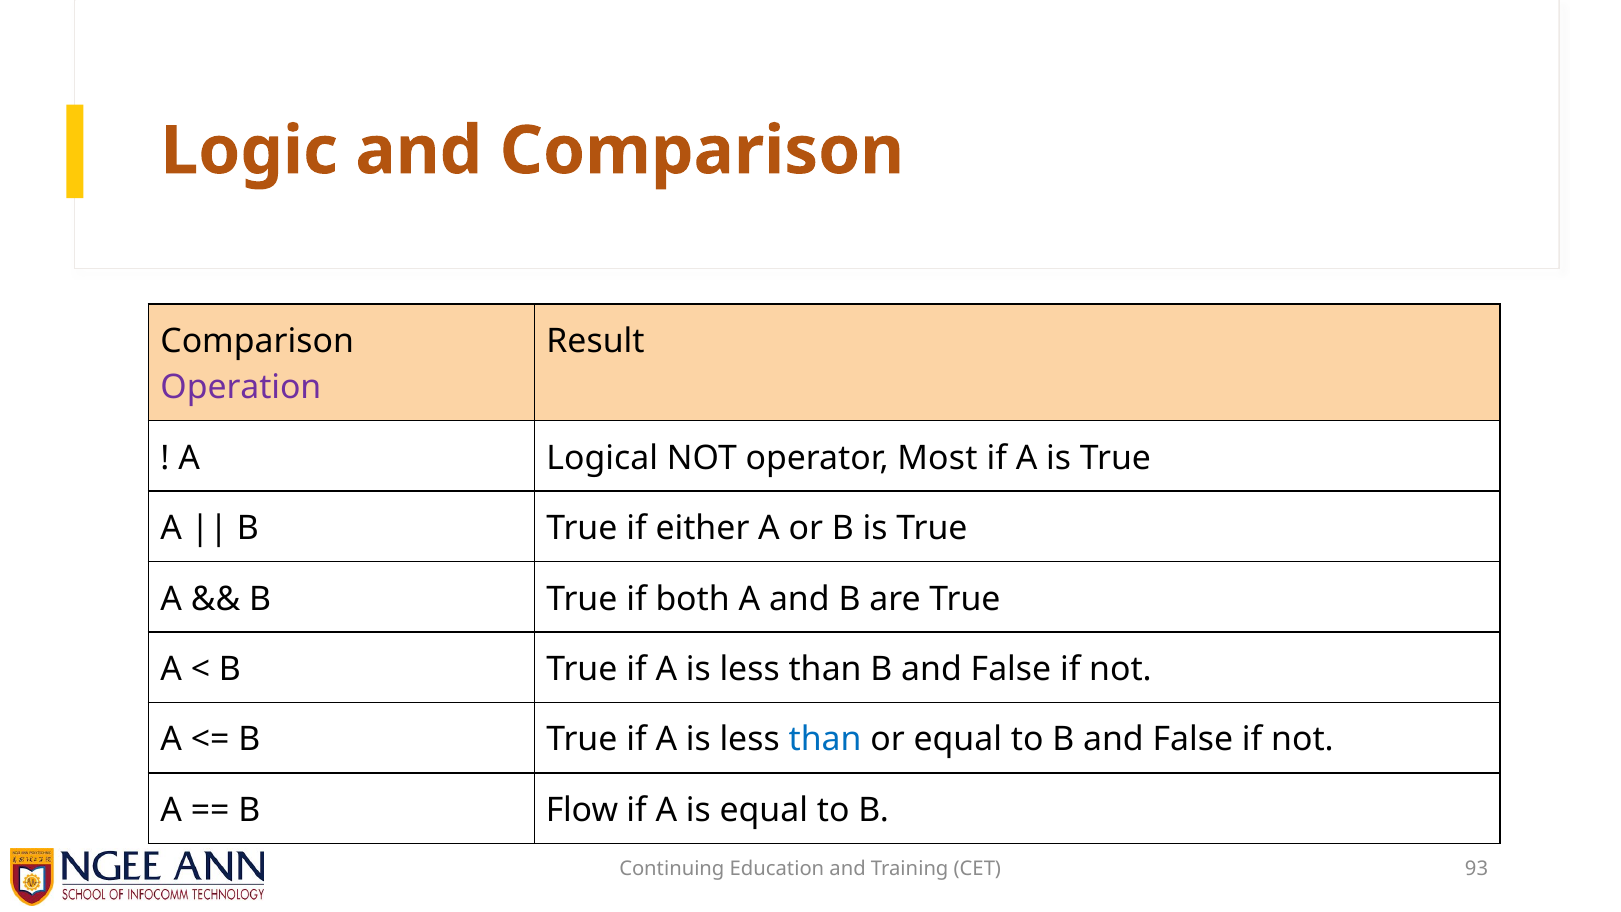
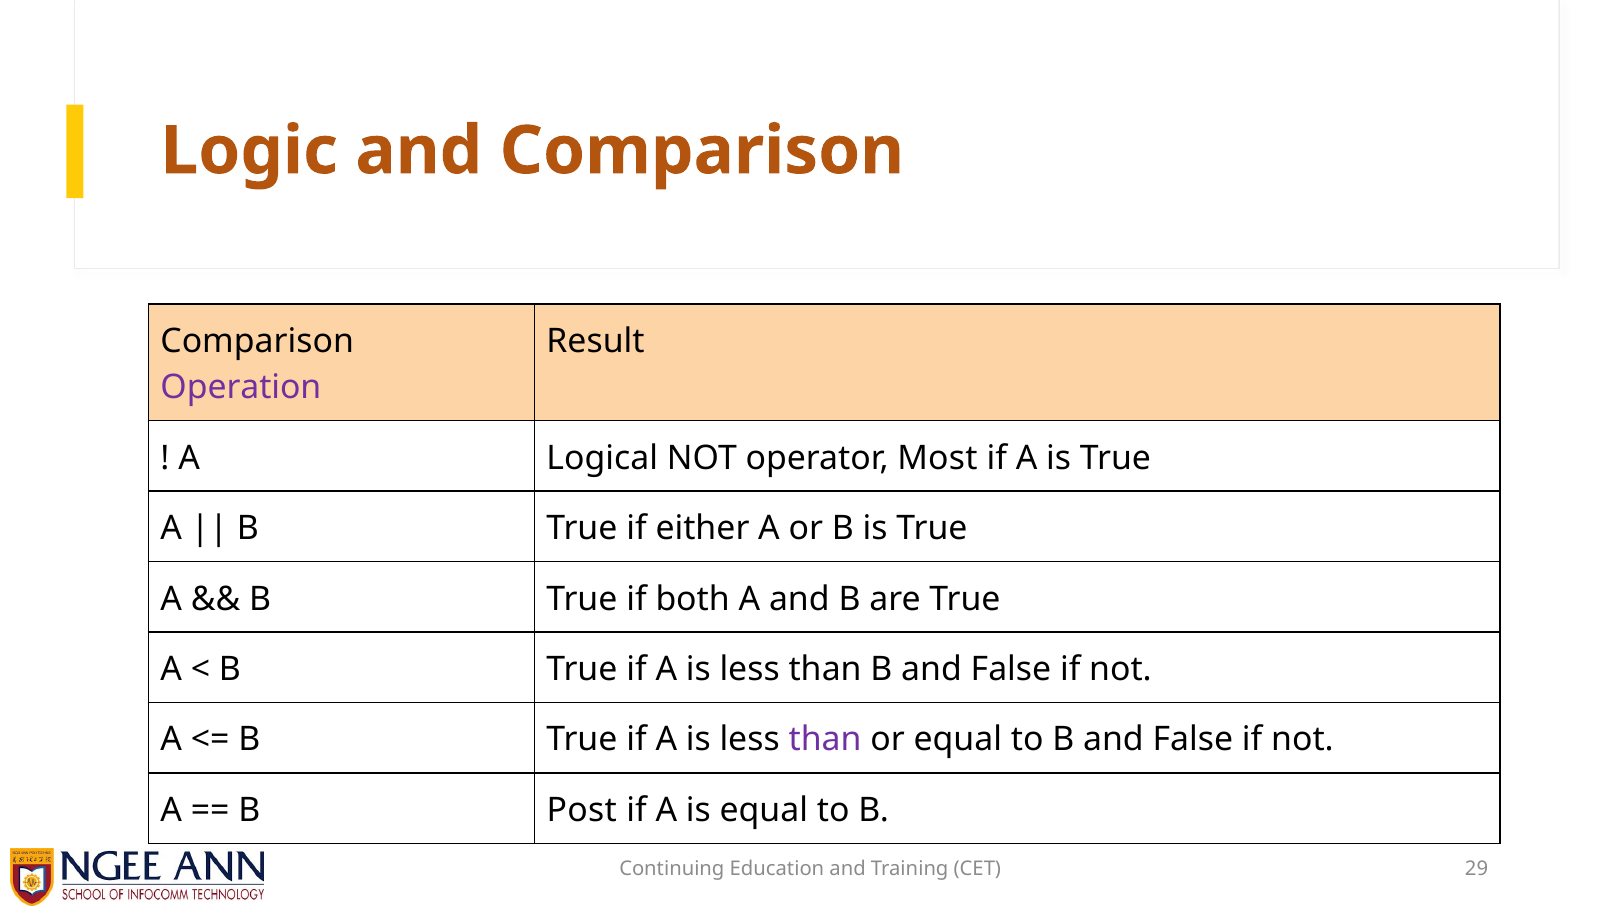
than colour: blue -> purple (825, 740)
Flow: Flow -> Post (582, 810)
93: 93 -> 29 (1477, 869)
